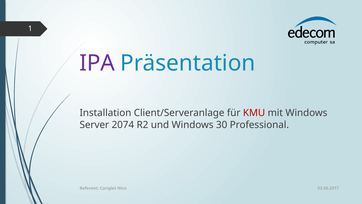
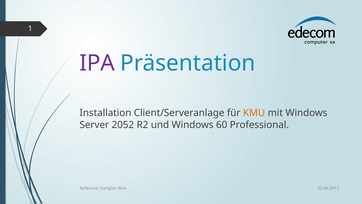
KMU colour: red -> orange (254, 113)
2074: 2074 -> 2052 (123, 125)
30: 30 -> 60 (222, 125)
